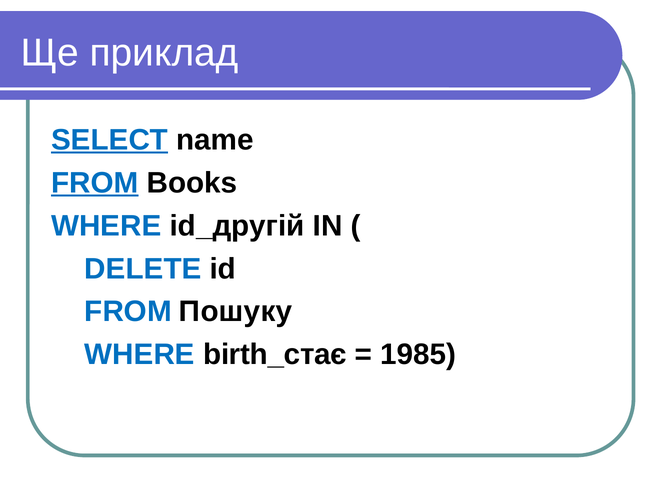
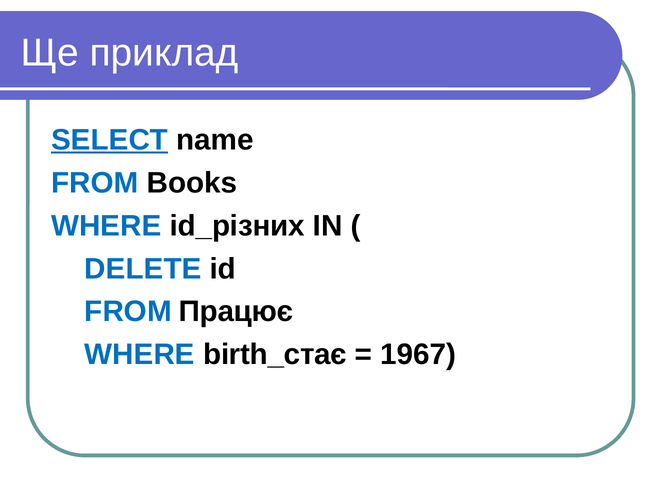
FROM underline: present -> none (95, 183)
id_другій: id_другій -> id_різних (237, 226)
Пошуку: Пошуку -> Працює (236, 312)
1985: 1985 -> 1967 (418, 355)
